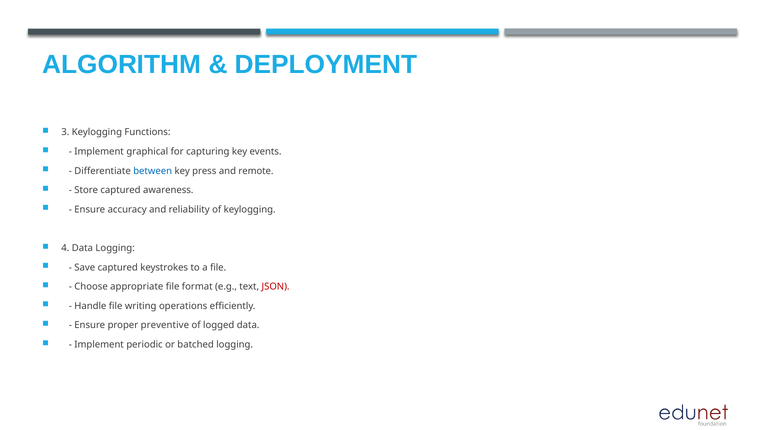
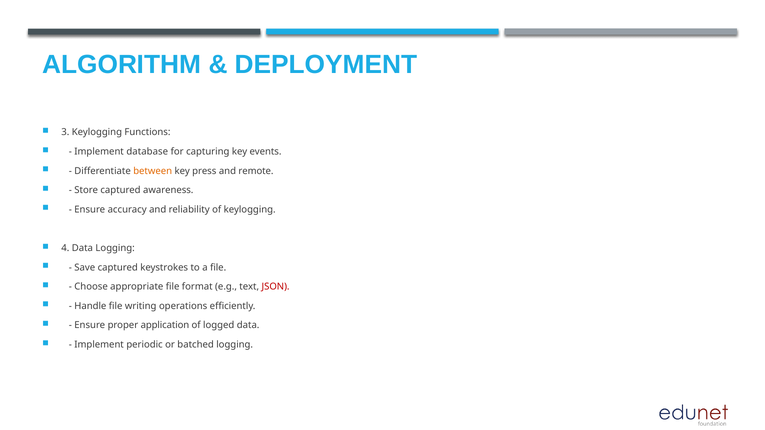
graphical: graphical -> database (147, 152)
between colour: blue -> orange (153, 171)
preventive: preventive -> application (165, 326)
